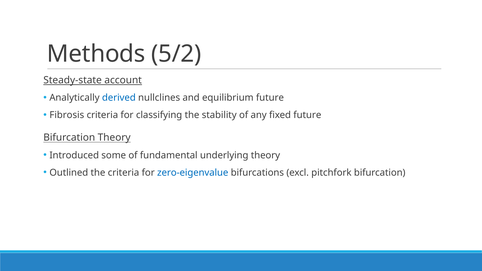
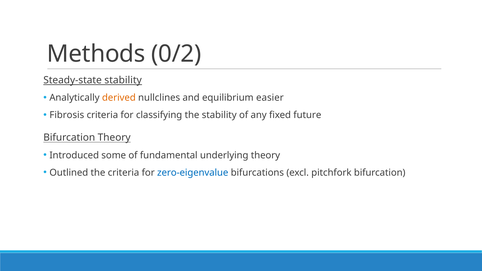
5/2: 5/2 -> 0/2 (176, 54)
Steady-state account: account -> stability (123, 80)
derived colour: blue -> orange (119, 98)
equilibrium future: future -> easier (270, 98)
